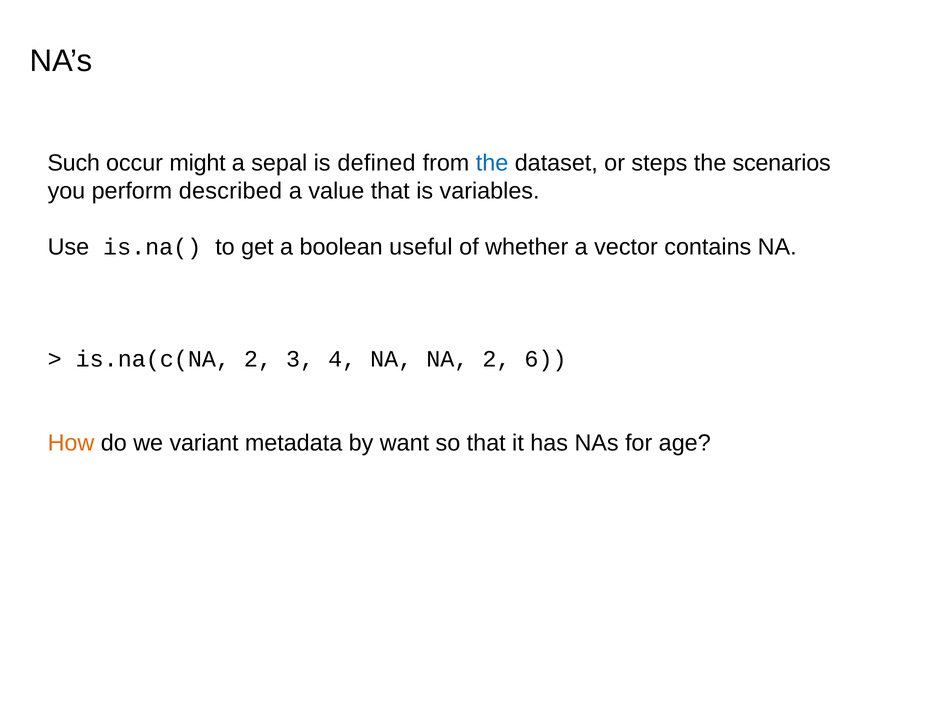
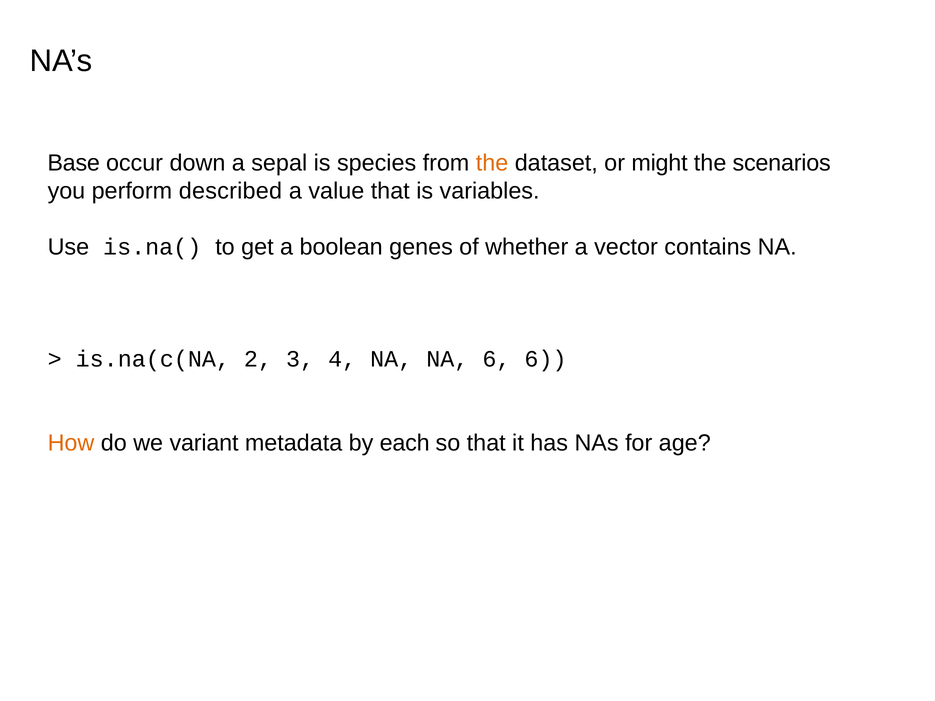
Such: Such -> Base (74, 163)
might: might -> down (197, 163)
defined: defined -> species (377, 163)
the colour: blue -> orange (492, 163)
steps: steps -> might (660, 163)
useful: useful -> genes (421, 247)
NA 2: 2 -> 6 (496, 359)
want: want -> each (405, 443)
